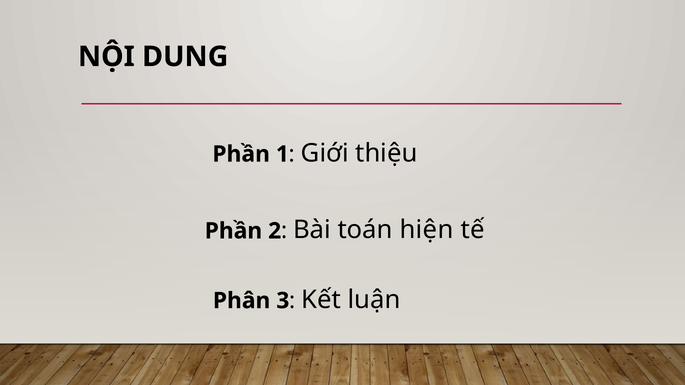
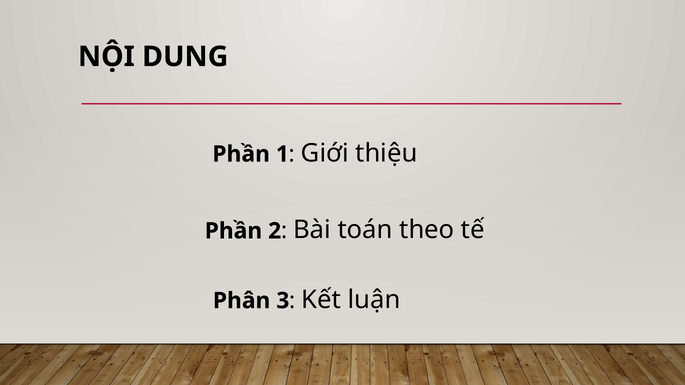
hiện: hiện -> theo (427, 230)
